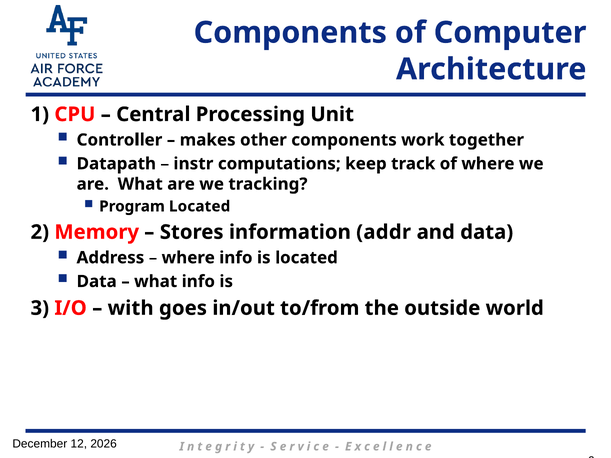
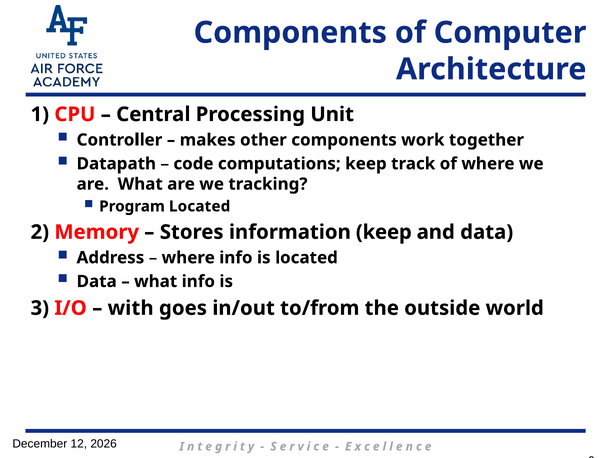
instr: instr -> code (193, 164)
information addr: addr -> keep (384, 232)
